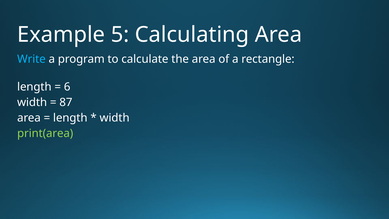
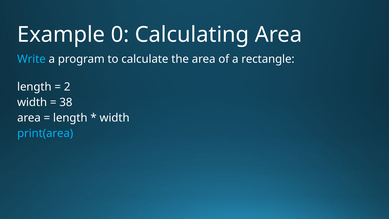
5: 5 -> 0 (120, 35)
6: 6 -> 2 (67, 87)
87: 87 -> 38 (66, 102)
print(area colour: light green -> light blue (45, 133)
